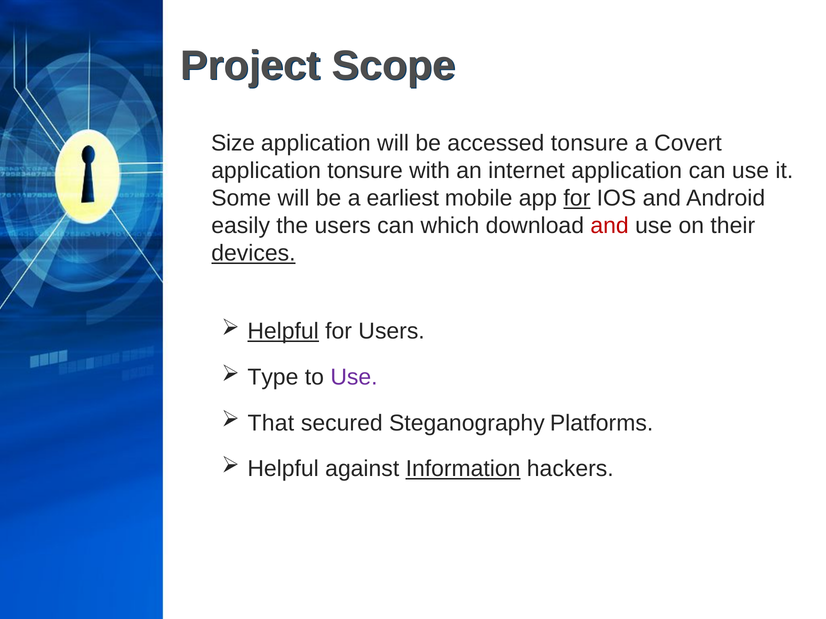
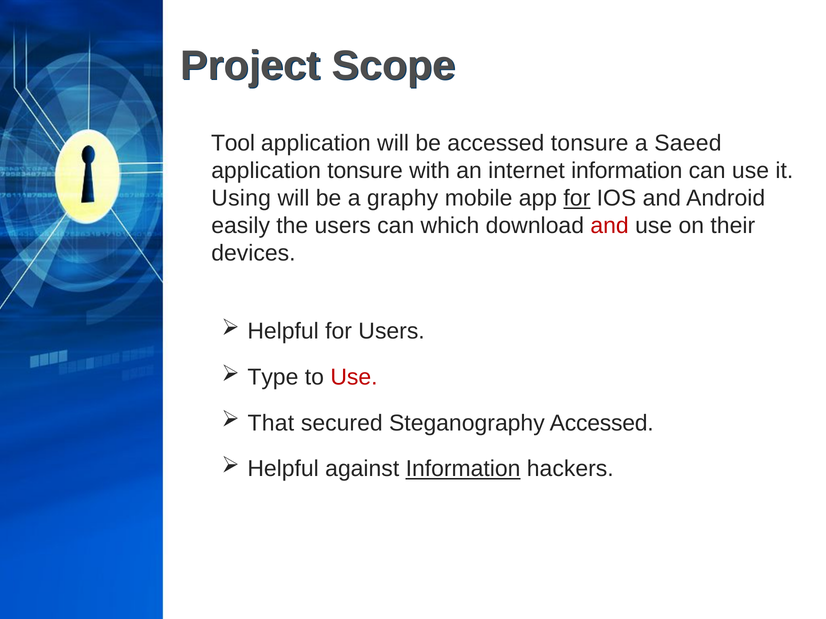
Size: Size -> Tool (233, 143)
Covert: Covert -> Saeed (688, 143)
internet application: application -> information (627, 171)
Some: Some -> Using (241, 199)
earliest: earliest -> graphy (403, 199)
devices underline: present -> none (253, 254)
Helpful underline: present -> none (283, 332)
Use colour: purple -> red (354, 377)
Steganography Platforms: Platforms -> Accessed (602, 423)
